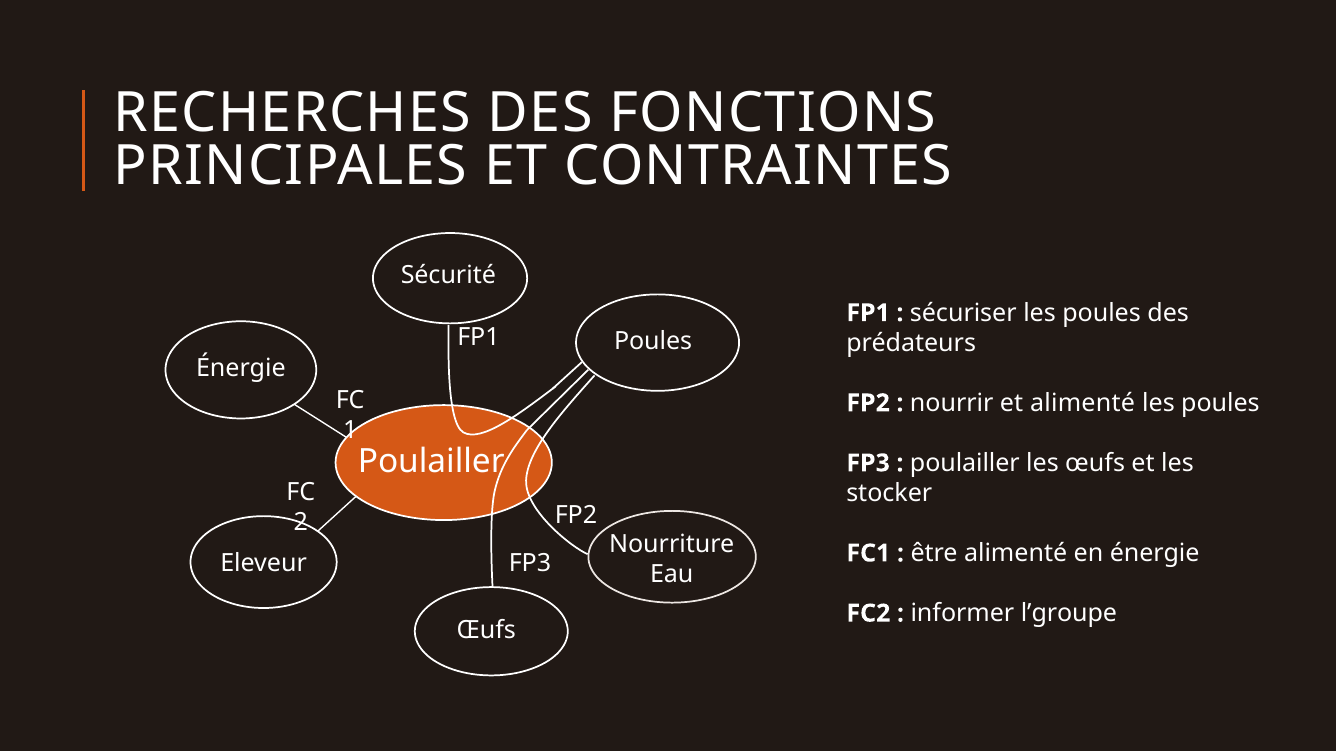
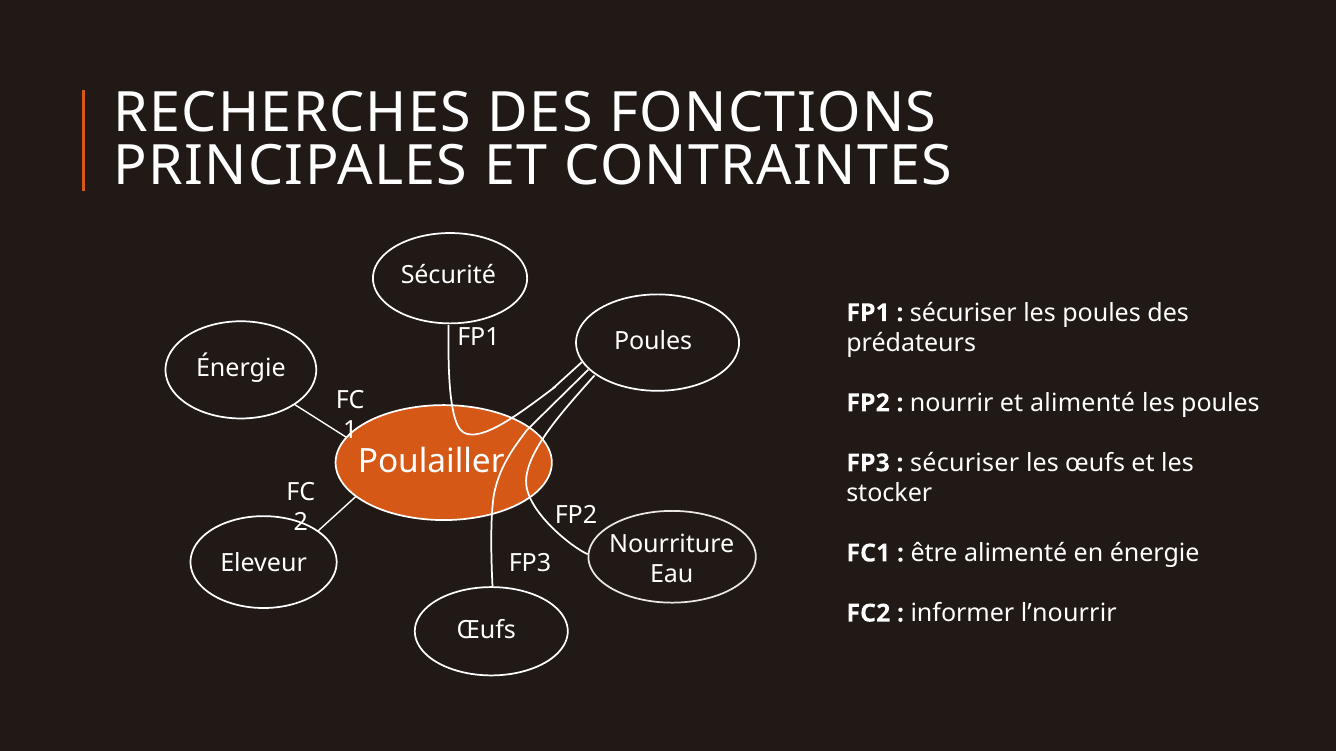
poulailler: poulailler -> sécuriser (965, 463)
l’groupe: l’groupe -> l’nourrir (1069, 614)
